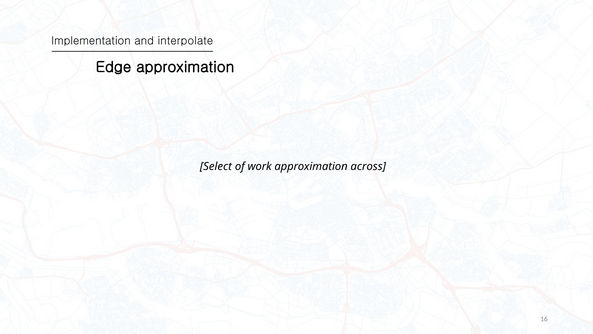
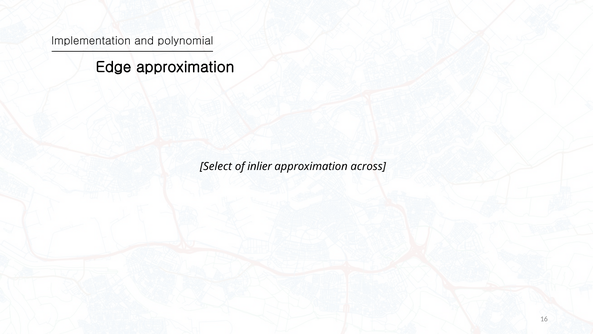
interpolate: interpolate -> polynomial (185, 41)
work: work -> inlier (260, 166)
